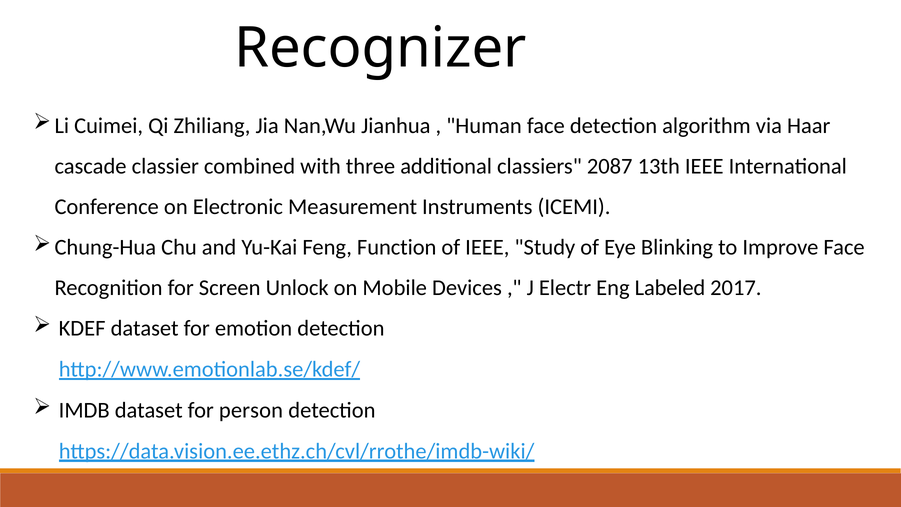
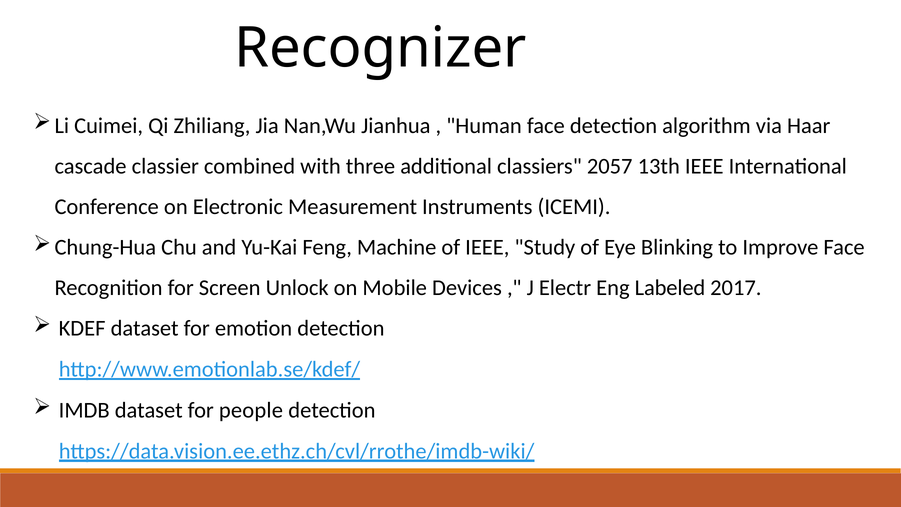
2087: 2087 -> 2057 (610, 166)
Function: Function -> Machine (397, 247)
person: person -> people (251, 410)
